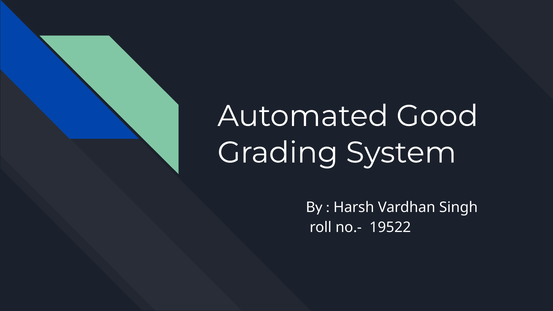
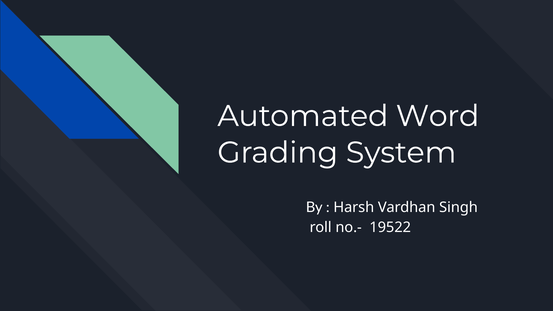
Good: Good -> Word (438, 116)
